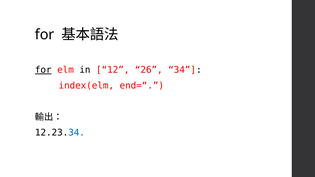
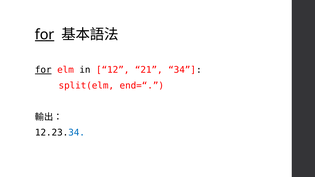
for underline: none -> present (45, 35)
26: 26 -> 21 (149, 70)
index(elm: index(elm -> split(elm (86, 86)
